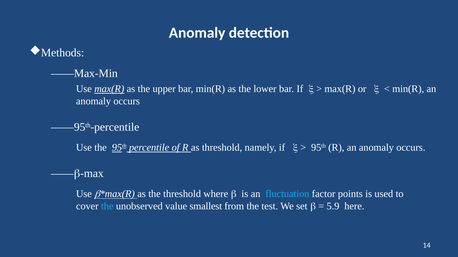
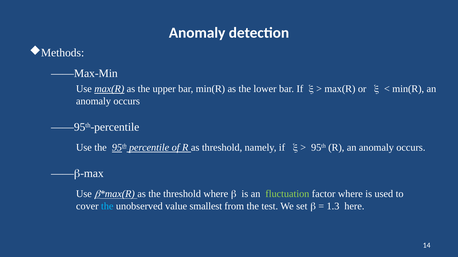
fluctuation colour: light blue -> light green (287, 194)
factor points: points -> where (350, 194)
5.9: 5.9 -> 1.3 (333, 207)
